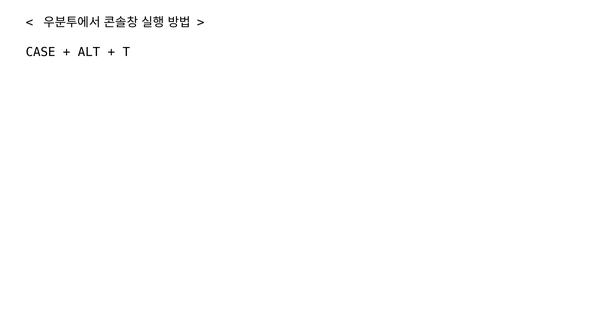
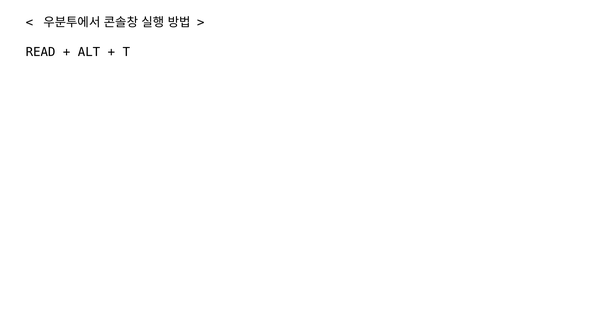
CASE: CASE -> READ (41, 52)
